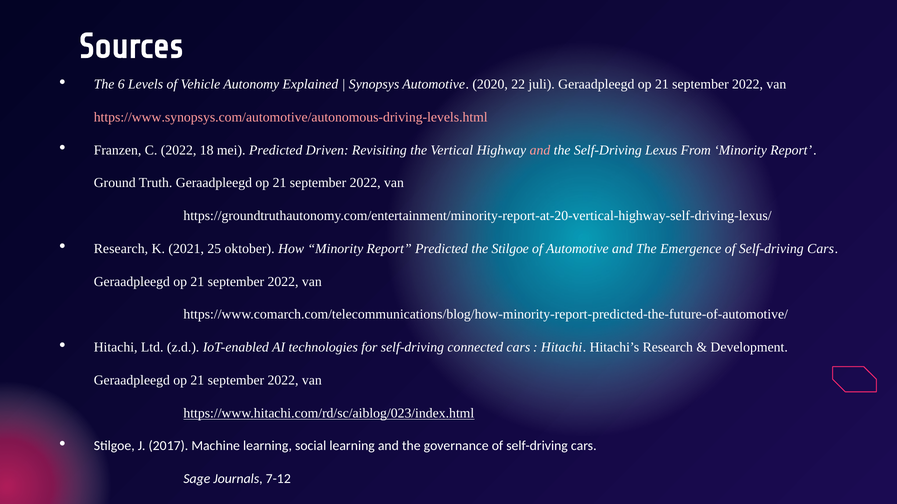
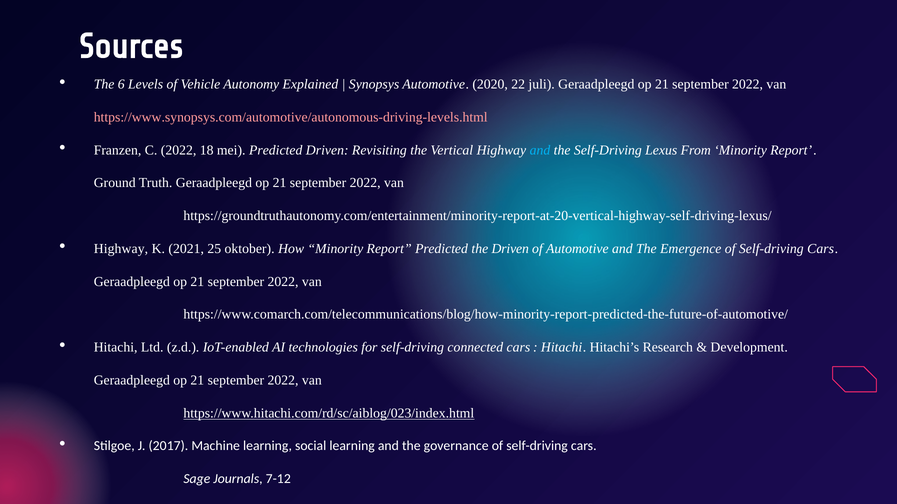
and colour: pink -> light blue (540, 150)
Research: Research -> Highway (121, 249)
the Stilgoe: Stilgoe -> Driven (510, 249)
